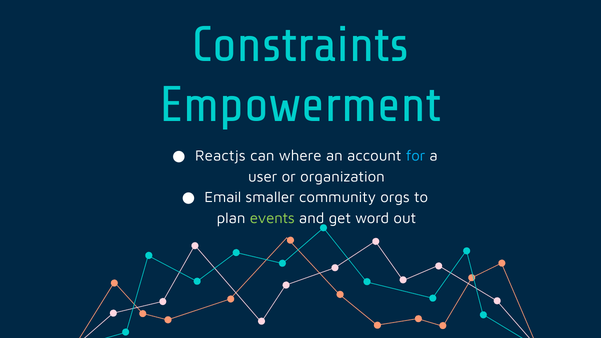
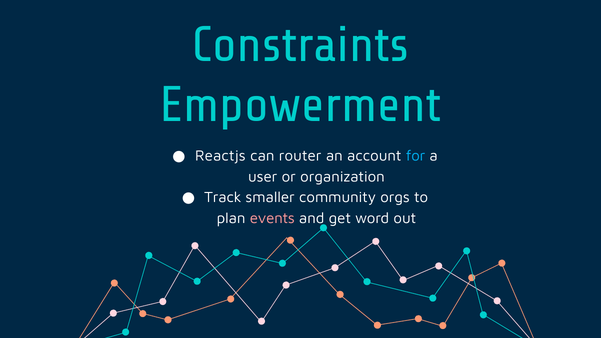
where: where -> router (300, 156)
Email: Email -> Track (223, 197)
events colour: light green -> pink (272, 218)
